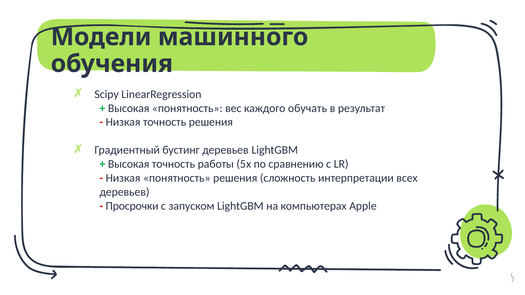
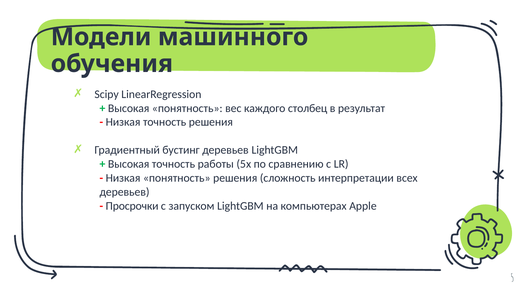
обучать: обучать -> столбец (308, 108)
